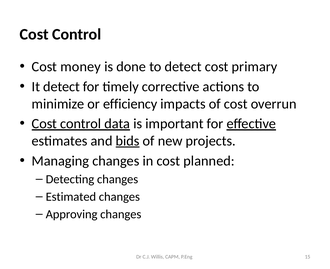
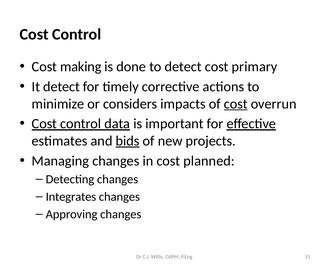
money: money -> making (81, 67)
efficiency: efficiency -> considers (130, 104)
cost underline: none -> present (236, 104)
Estimated: Estimated -> Integrates (71, 197)
